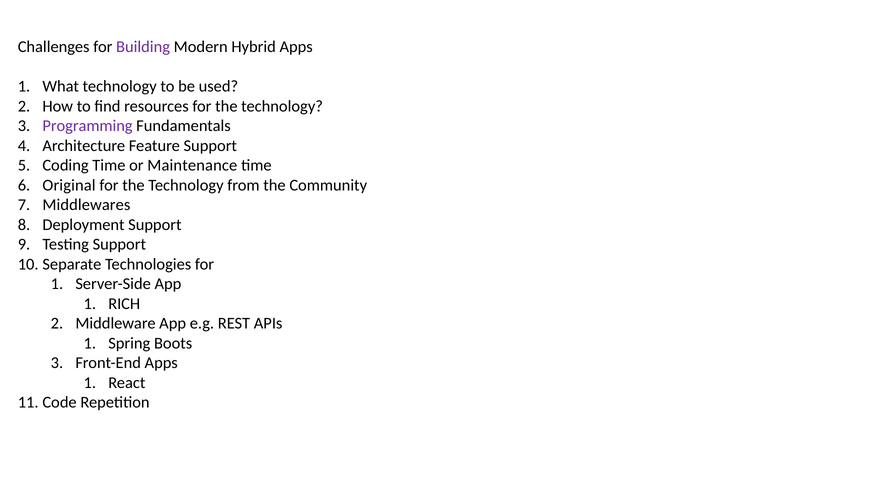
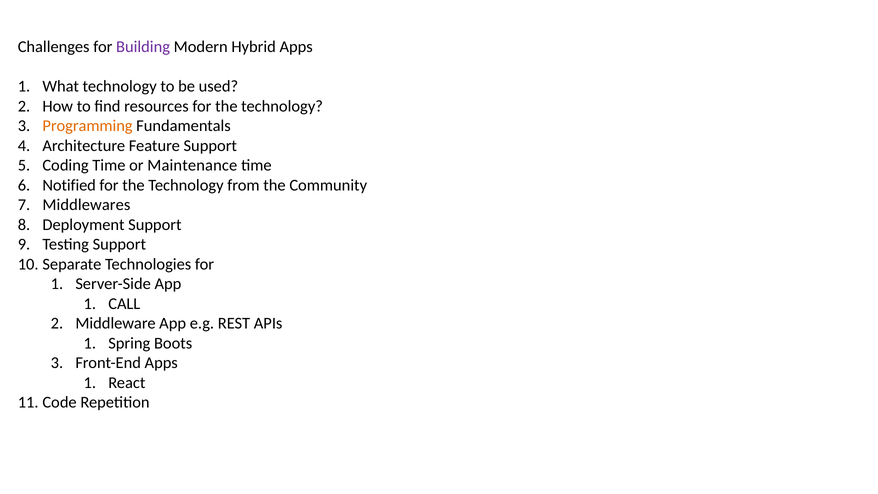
Programming colour: purple -> orange (88, 126)
Original: Original -> Notified (69, 185)
RICH: RICH -> CALL (124, 304)
